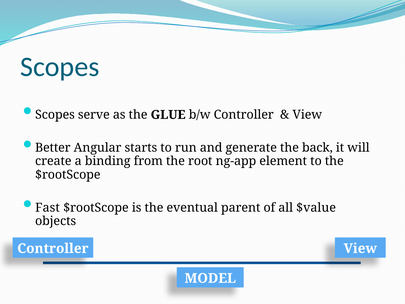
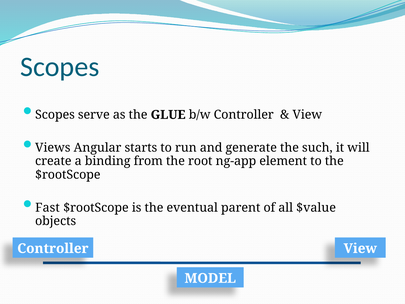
Better: Better -> Views (53, 148)
back: back -> such (317, 148)
